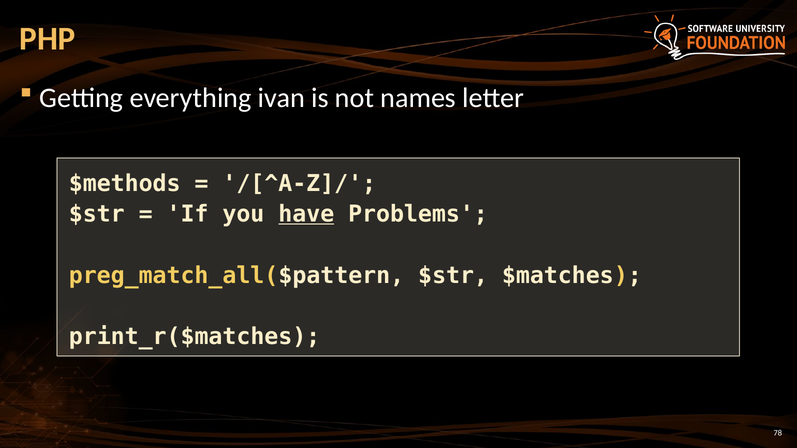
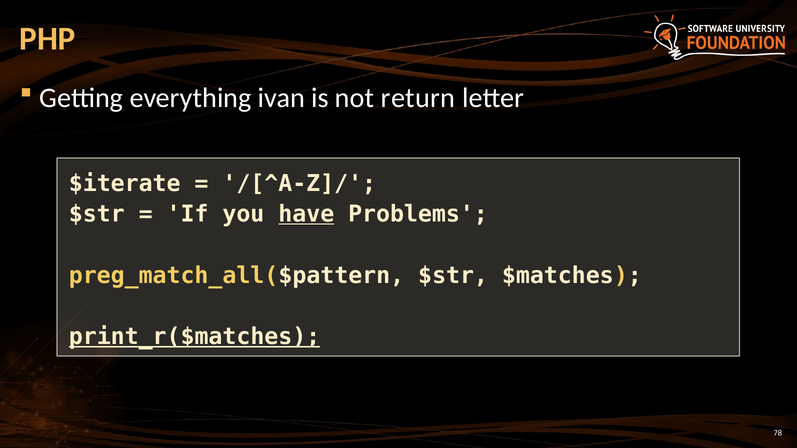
names: names -> return (418, 98)
$methods: $methods -> $iterate (125, 184)
print_r($matches underline: none -> present (195, 337)
